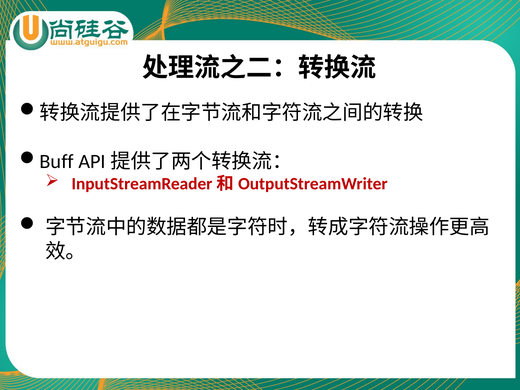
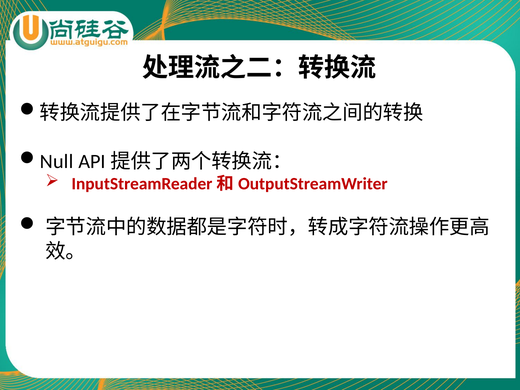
Buff: Buff -> Null (57, 161)
